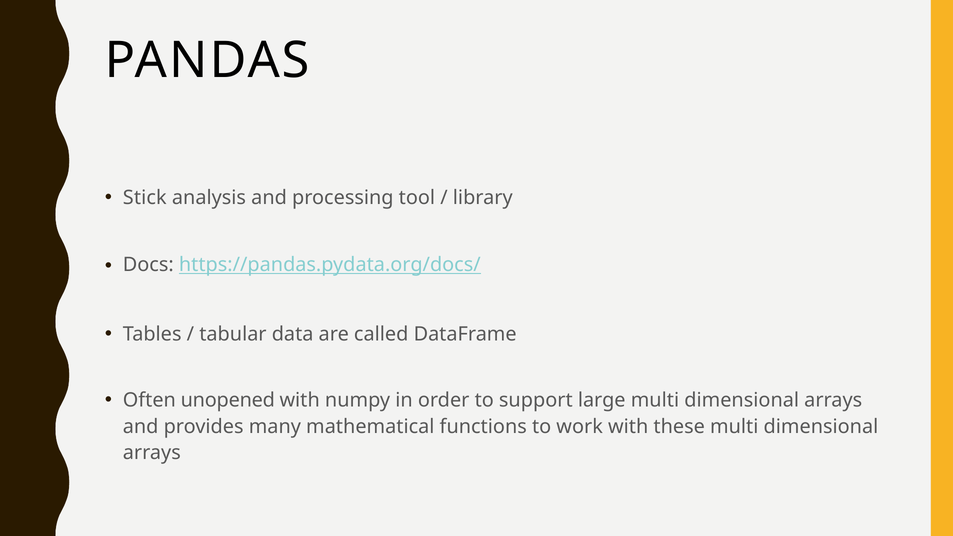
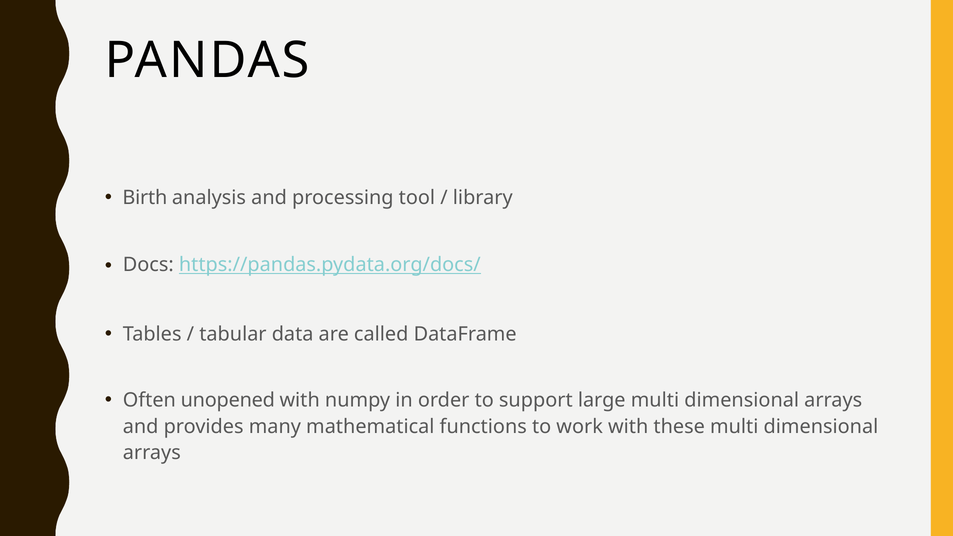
Stick: Stick -> Birth (145, 198)
